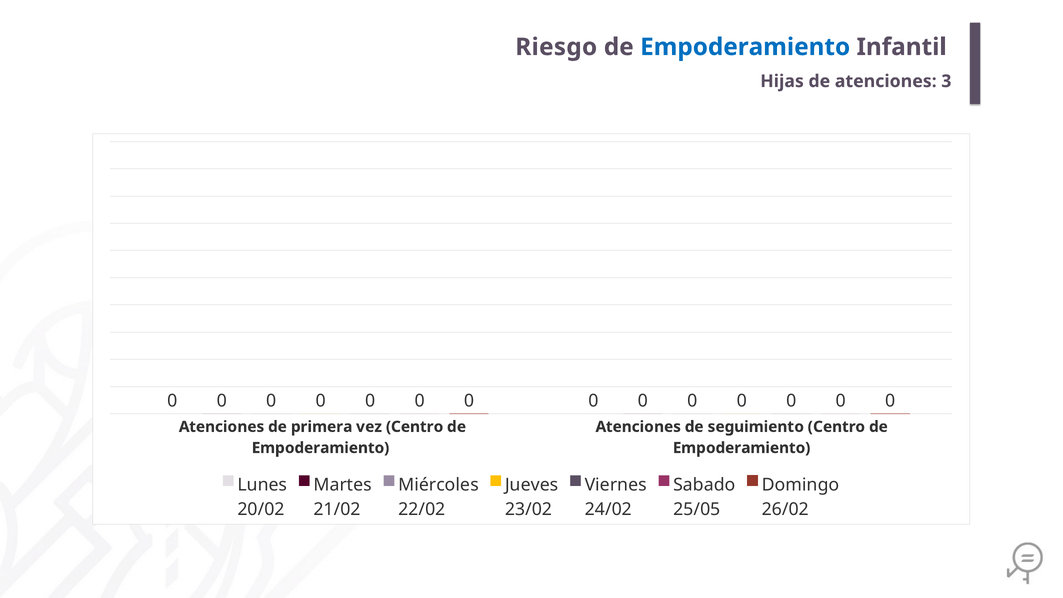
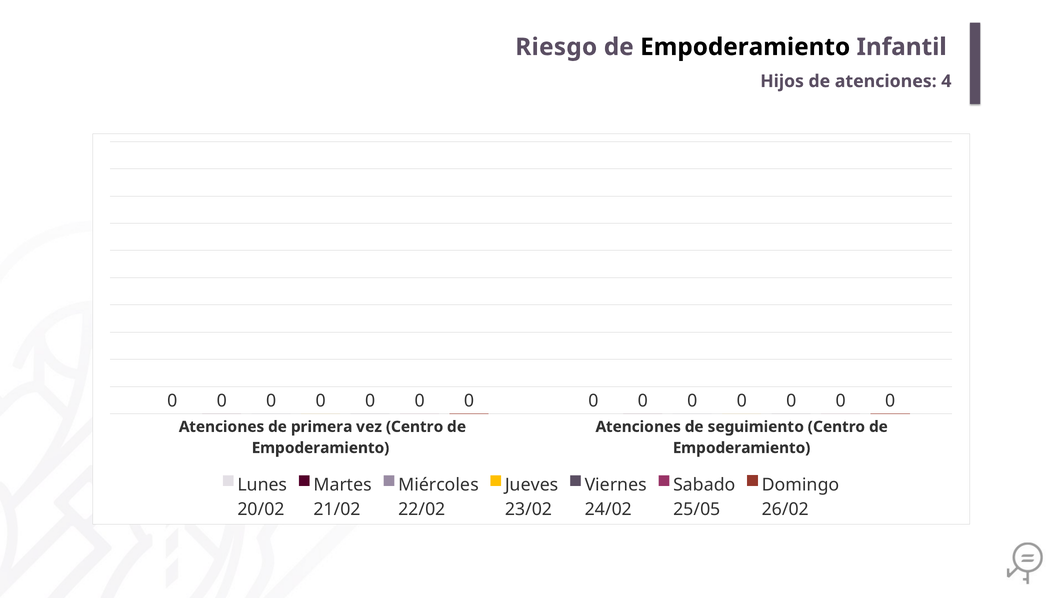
Empoderamiento colour: blue -> black (745, 47)
Hijas: Hijas -> Hijos (782, 81)
3: 3 -> 4 (946, 81)
